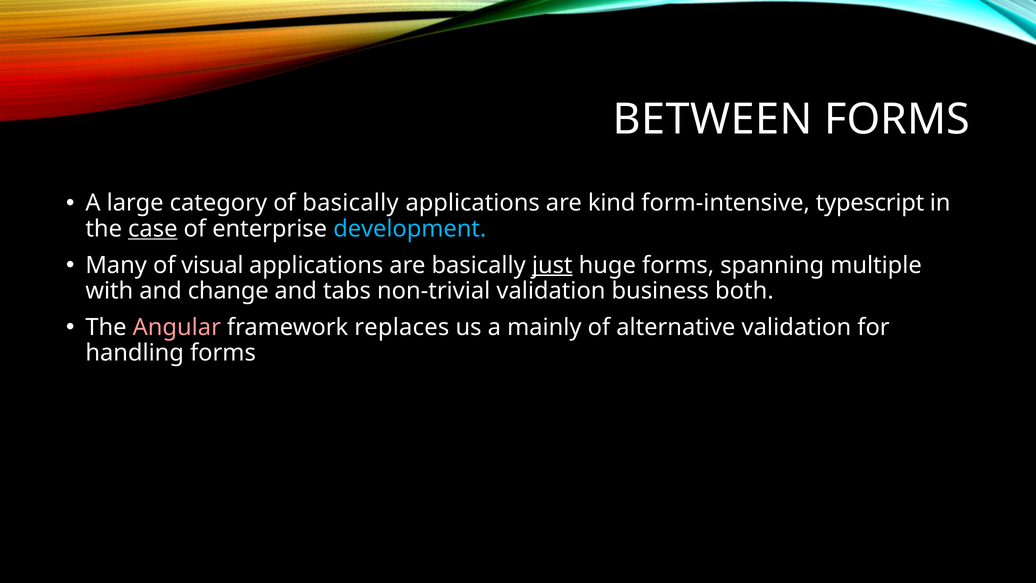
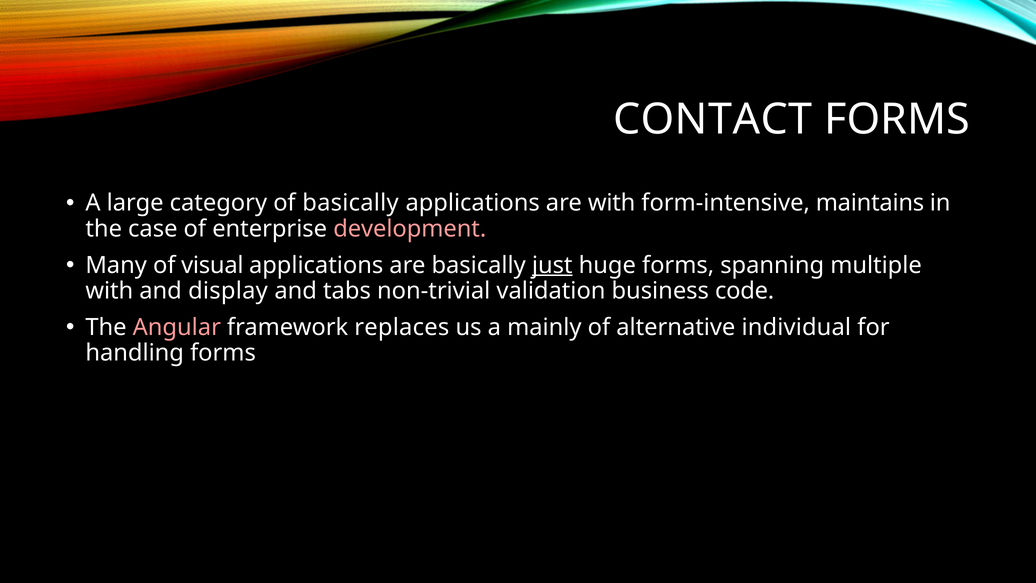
BETWEEN: BETWEEN -> CONTACT (713, 120)
are kind: kind -> with (612, 203)
typescript: typescript -> maintains (870, 203)
case underline: present -> none (153, 229)
development colour: light blue -> pink (410, 229)
change: change -> display (228, 291)
both: both -> code (745, 291)
alternative validation: validation -> individual (796, 327)
